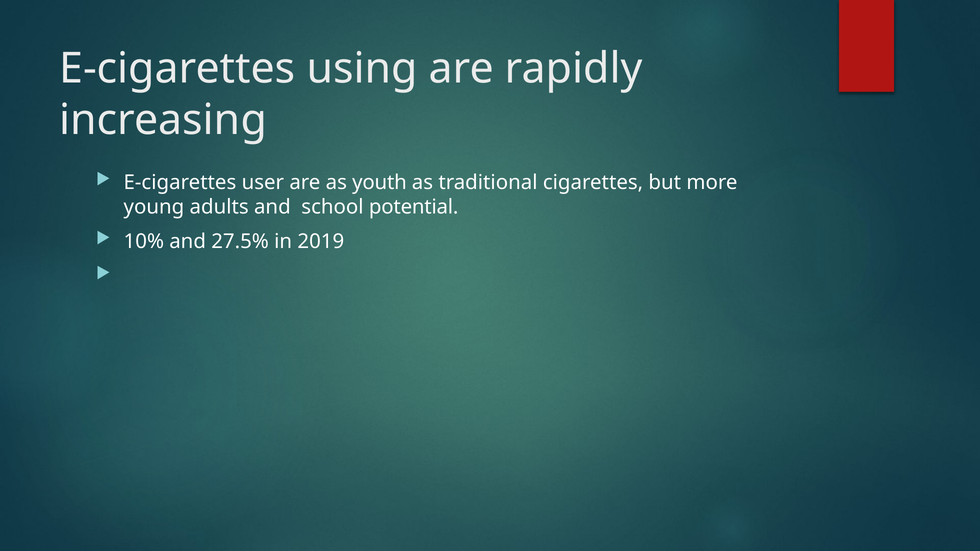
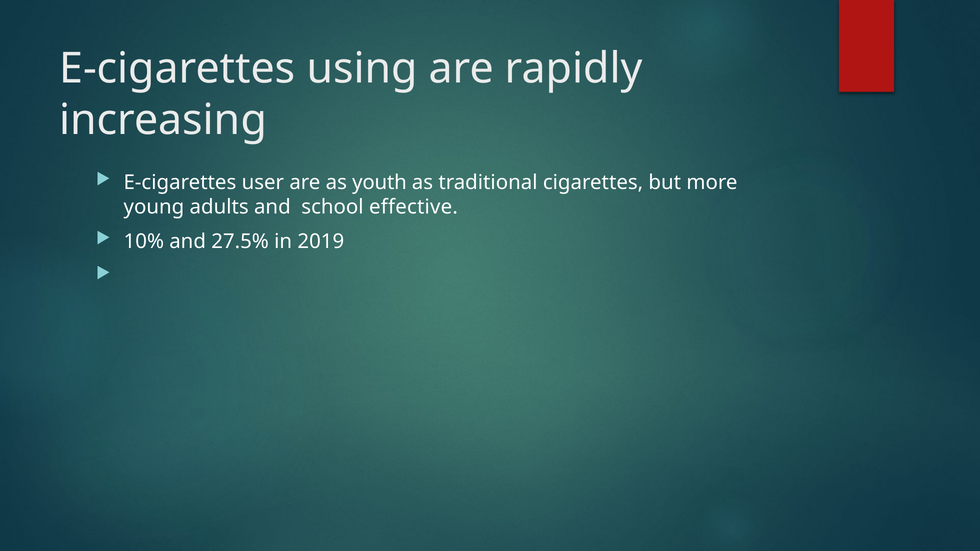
potential: potential -> effective (413, 207)
